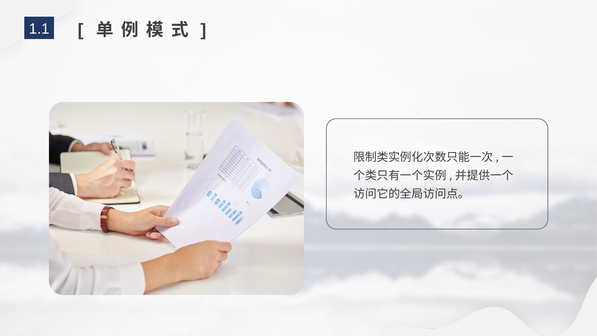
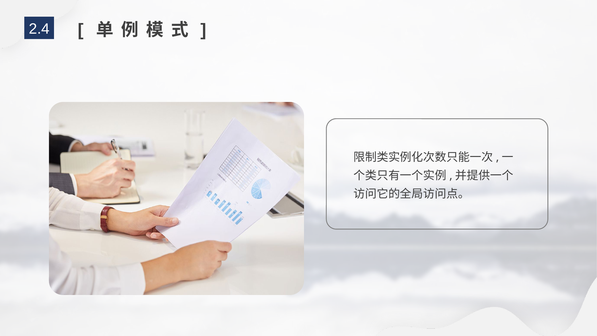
1.1: 1.1 -> 2.4 (39, 29)
